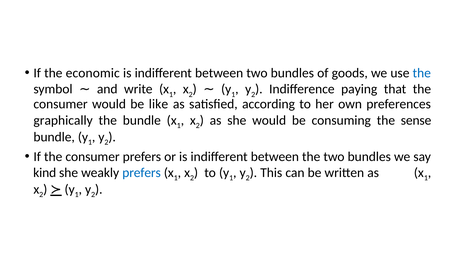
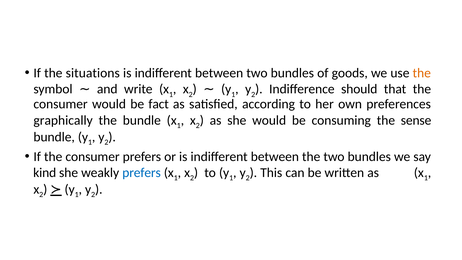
economic: economic -> situations (93, 73)
the colour: blue -> orange (422, 73)
paying: paying -> should (359, 89)
like: like -> fact (159, 104)
